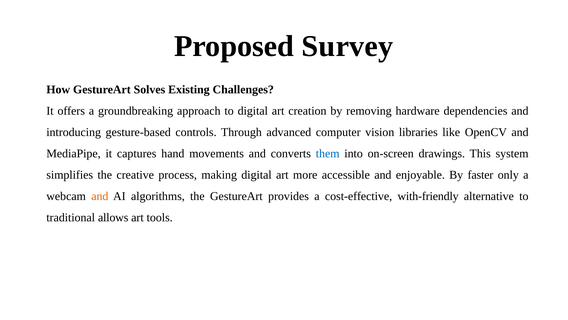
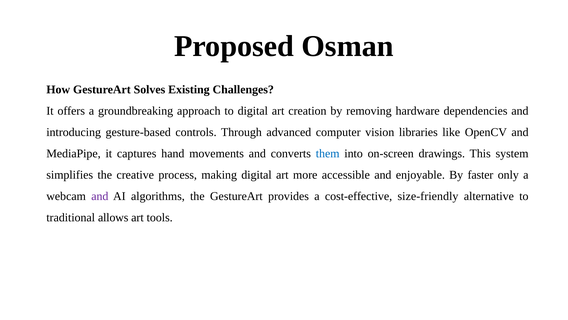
Survey: Survey -> Osman (348, 46)
and colour: orange -> purple (100, 196)
with-friendly: with-friendly -> size-friendly (428, 196)
